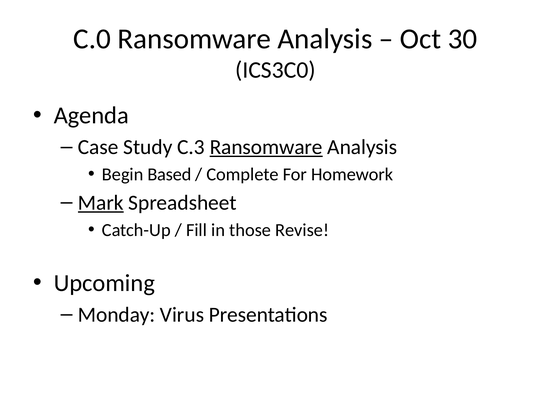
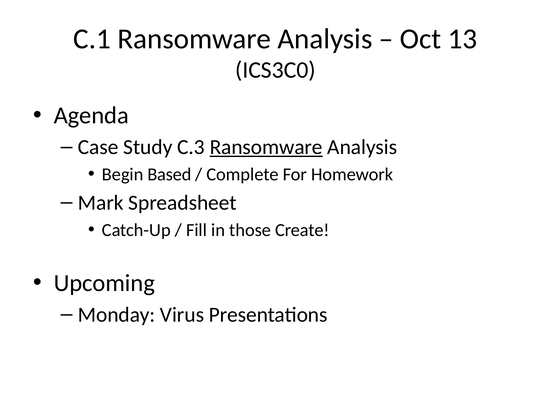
C.0: C.0 -> C.1 (92, 39)
30: 30 -> 13 (463, 39)
Mark underline: present -> none (101, 203)
Revise: Revise -> Create (302, 230)
